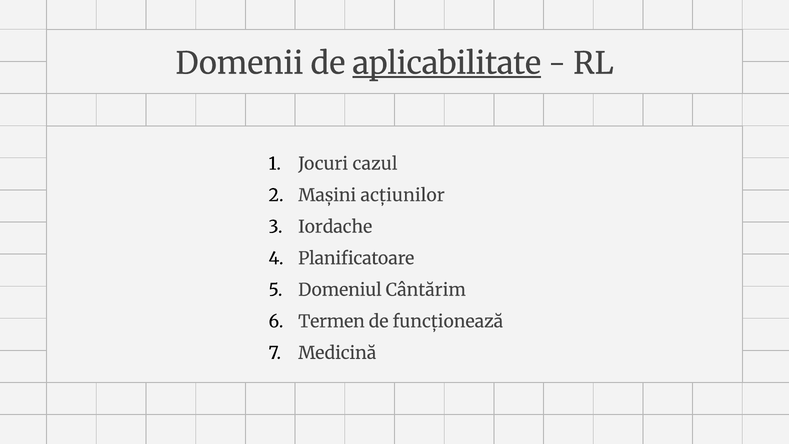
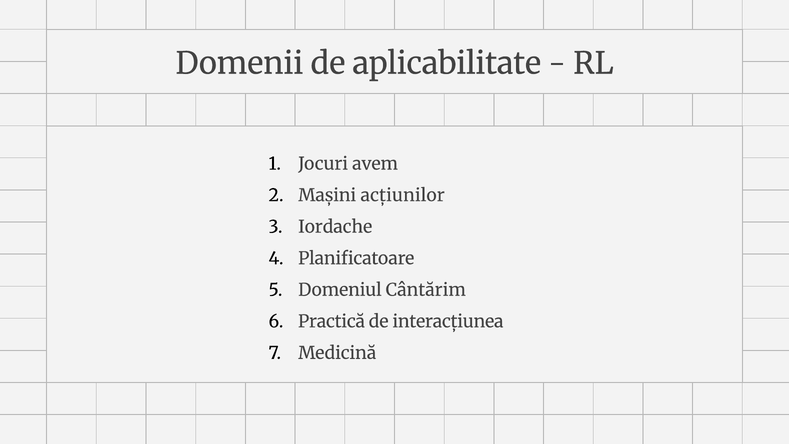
aplicabilitate underline: present -> none (447, 64)
cazul: cazul -> avem (375, 164)
Termen: Termen -> Practică (331, 321)
funcționează: funcționează -> interacțiunea (448, 321)
